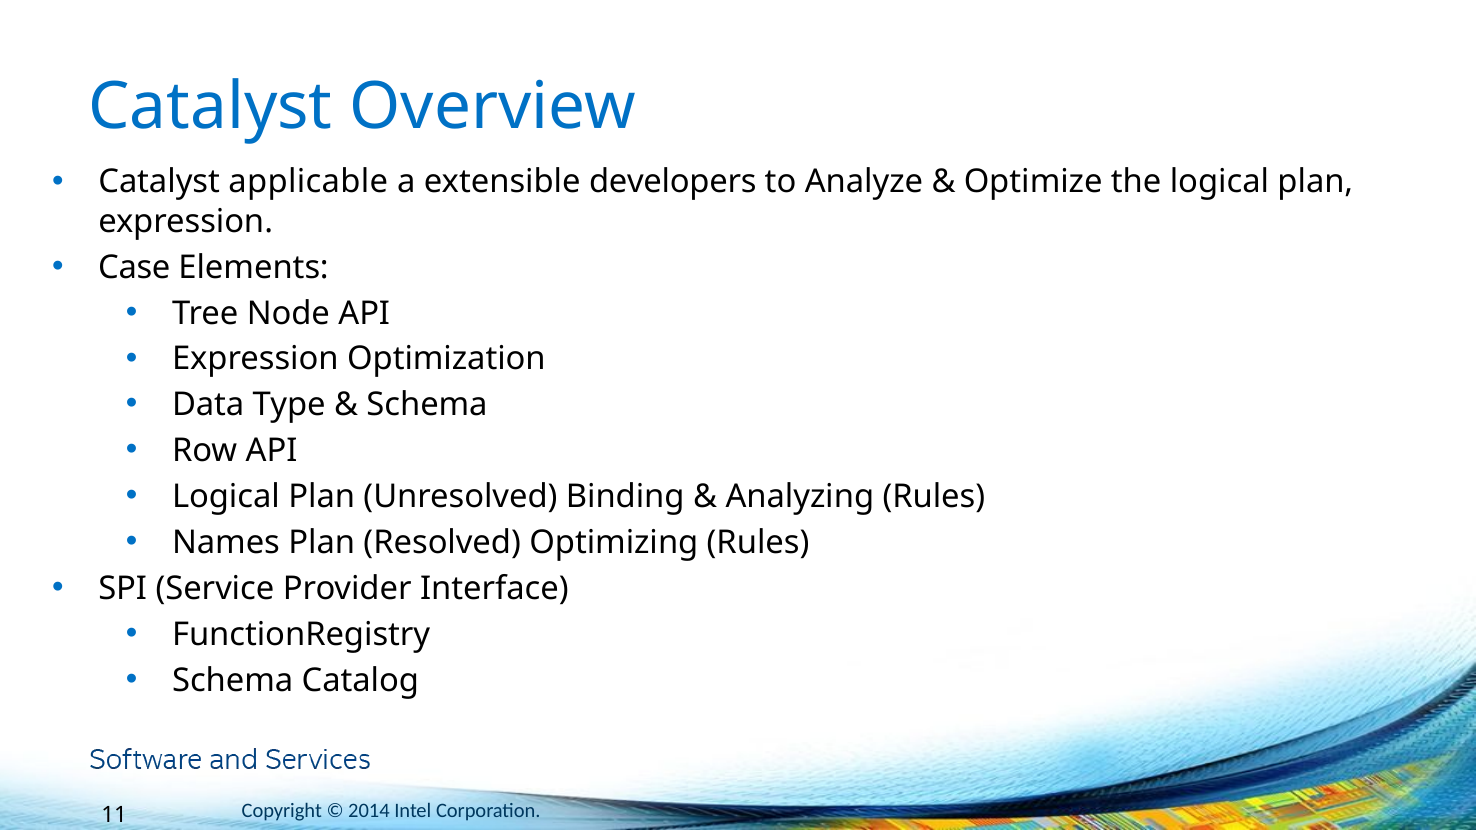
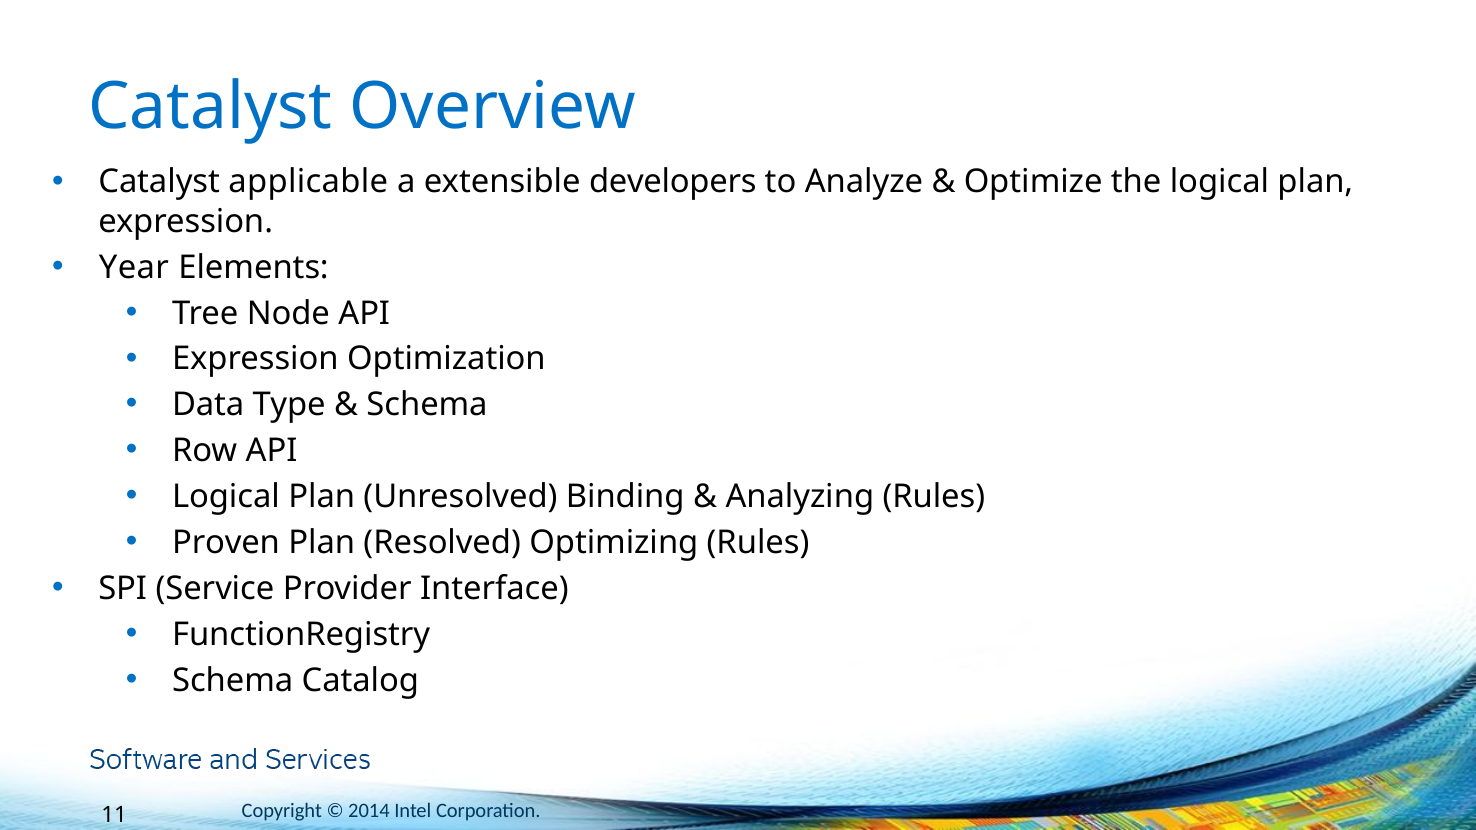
Case: Case -> Year (134, 267)
Names: Names -> Proven (226, 543)
